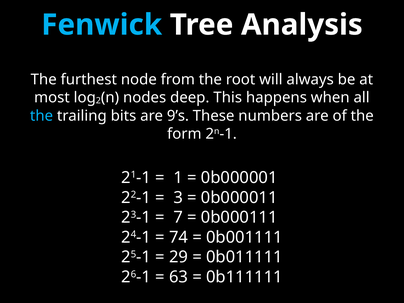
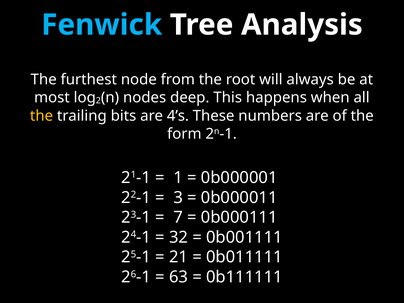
the colour: light blue -> yellow (42, 116)
9’s: 9’s -> 4’s (178, 116)
74: 74 -> 32 (179, 237)
29: 29 -> 21 (179, 257)
